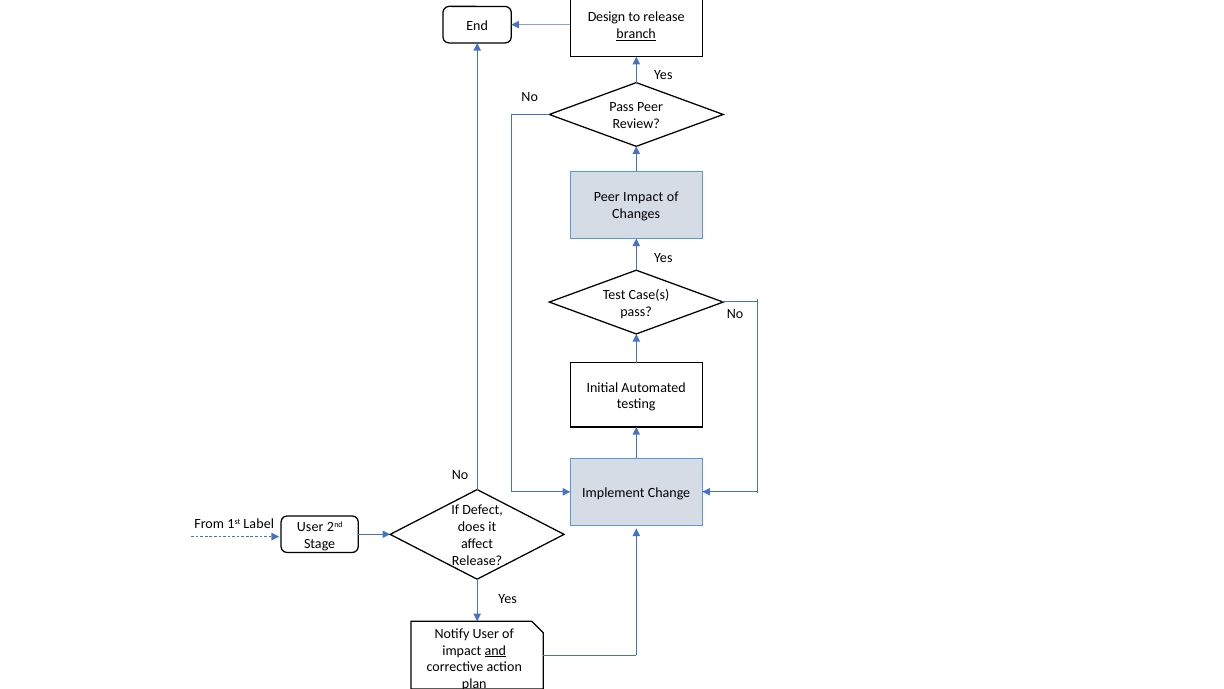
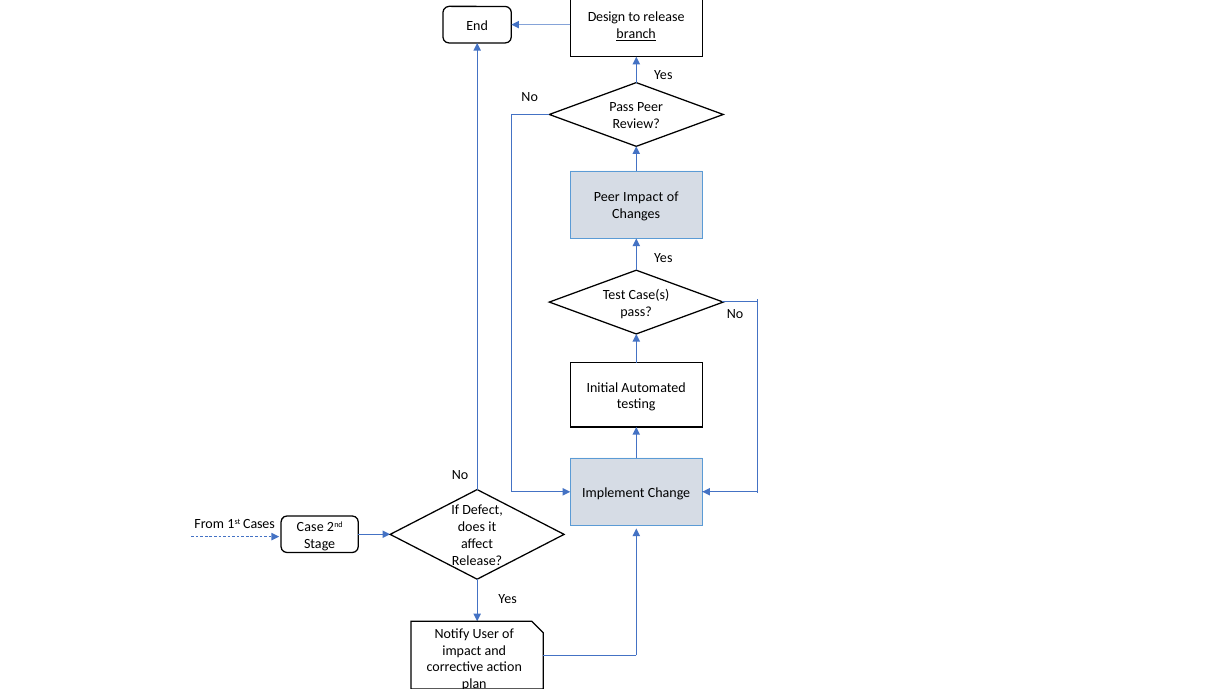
Label: Label -> Cases (259, 524)
User: User -> Case (310, 526)
and underline: present -> none (495, 650)
